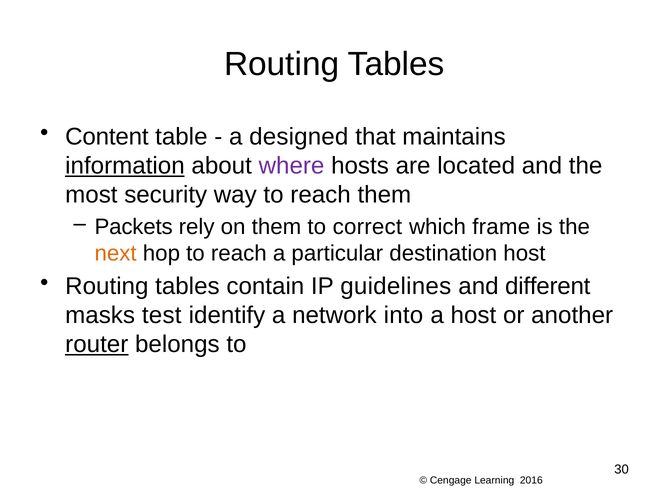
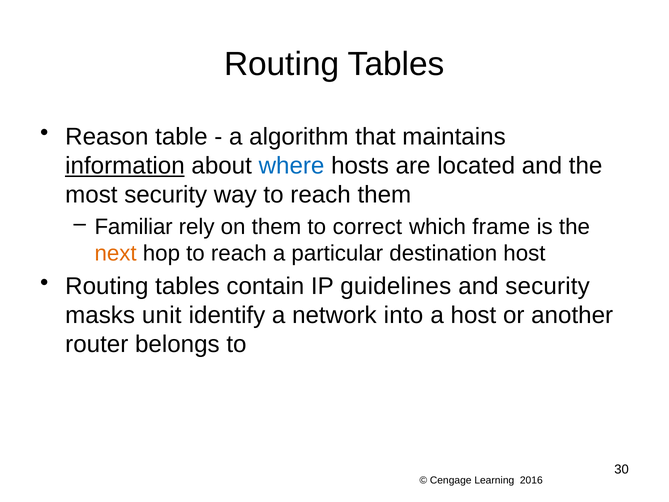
Content: Content -> Reason (107, 137)
designed: designed -> algorithm (299, 137)
where colour: purple -> blue (292, 166)
Packets: Packets -> Familiar (134, 227)
and different: different -> security (548, 286)
test: test -> unit (162, 315)
router underline: present -> none (97, 344)
